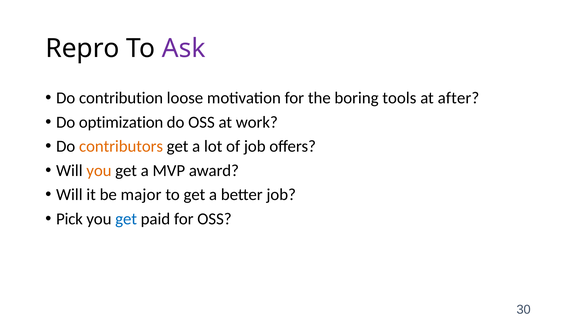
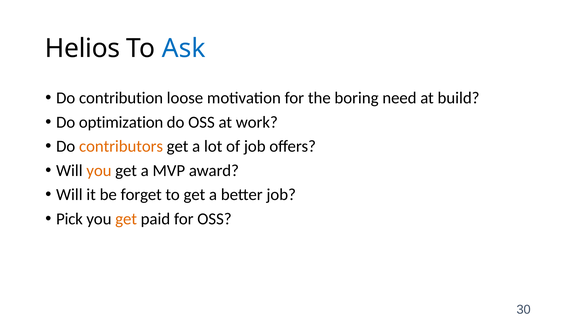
Repro: Repro -> Helios (83, 48)
Ask colour: purple -> blue (184, 48)
tools: tools -> need (399, 98)
after: after -> build (459, 98)
major: major -> forget (141, 195)
get colour: blue -> orange (126, 219)
